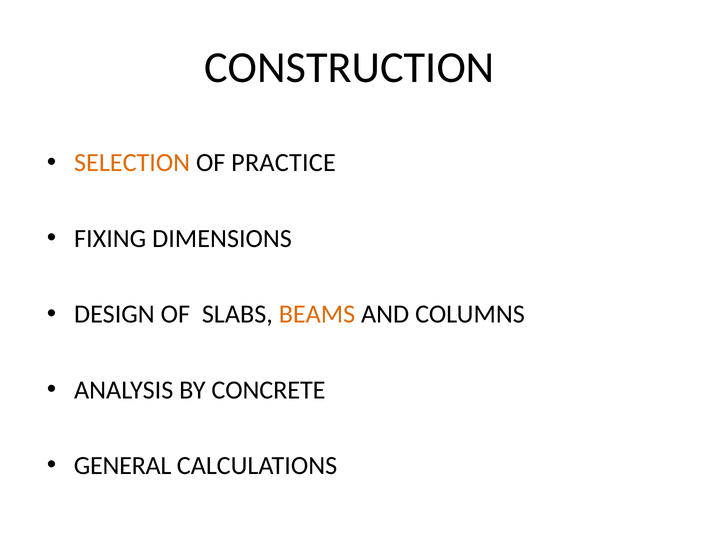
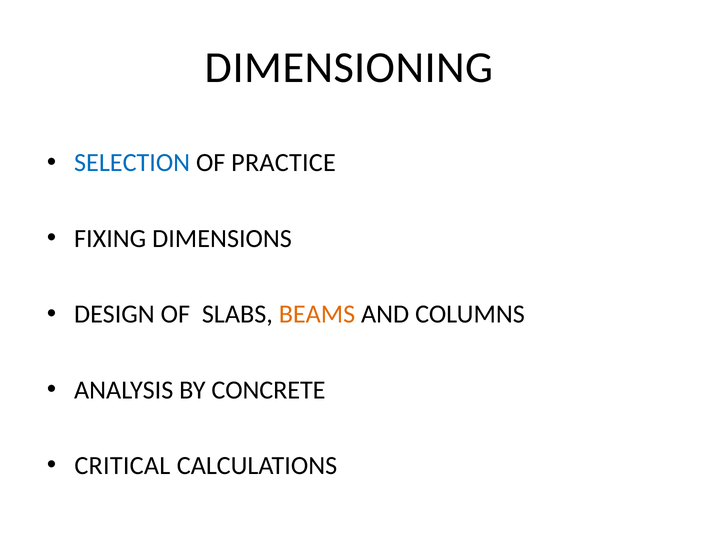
CONSTRUCTION: CONSTRUCTION -> DIMENSIONING (349, 68)
SELECTION colour: orange -> blue (132, 163)
GENERAL: GENERAL -> CRITICAL (122, 466)
